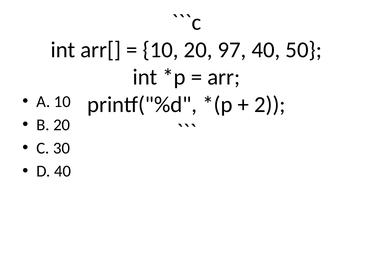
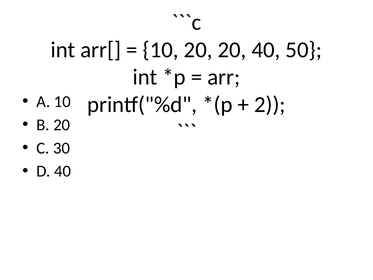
20 97: 97 -> 20 (232, 50)
